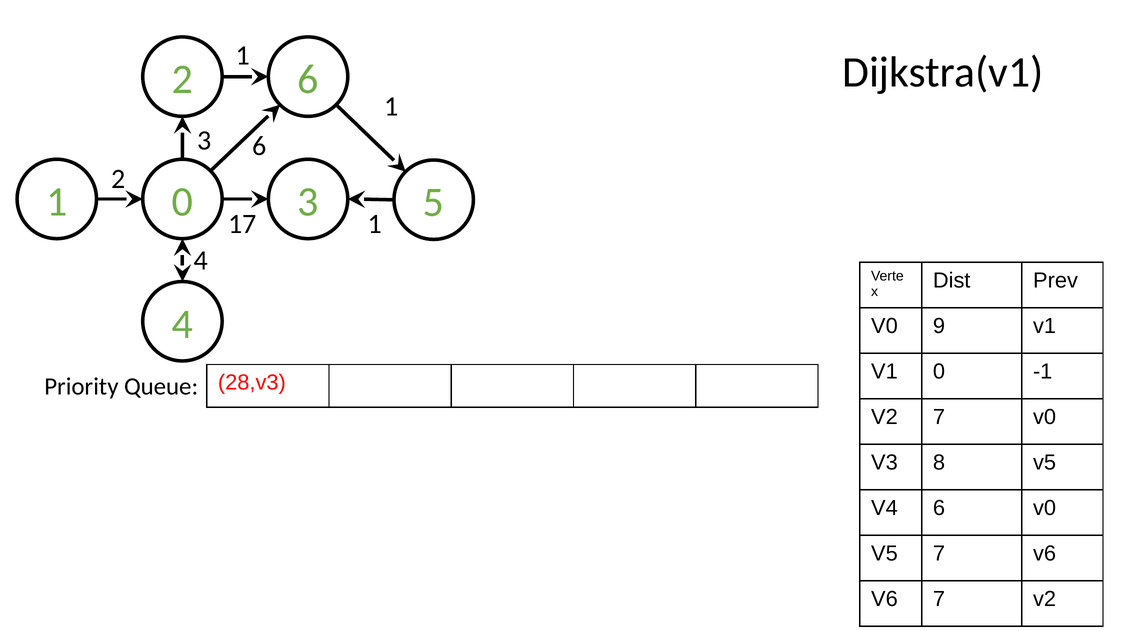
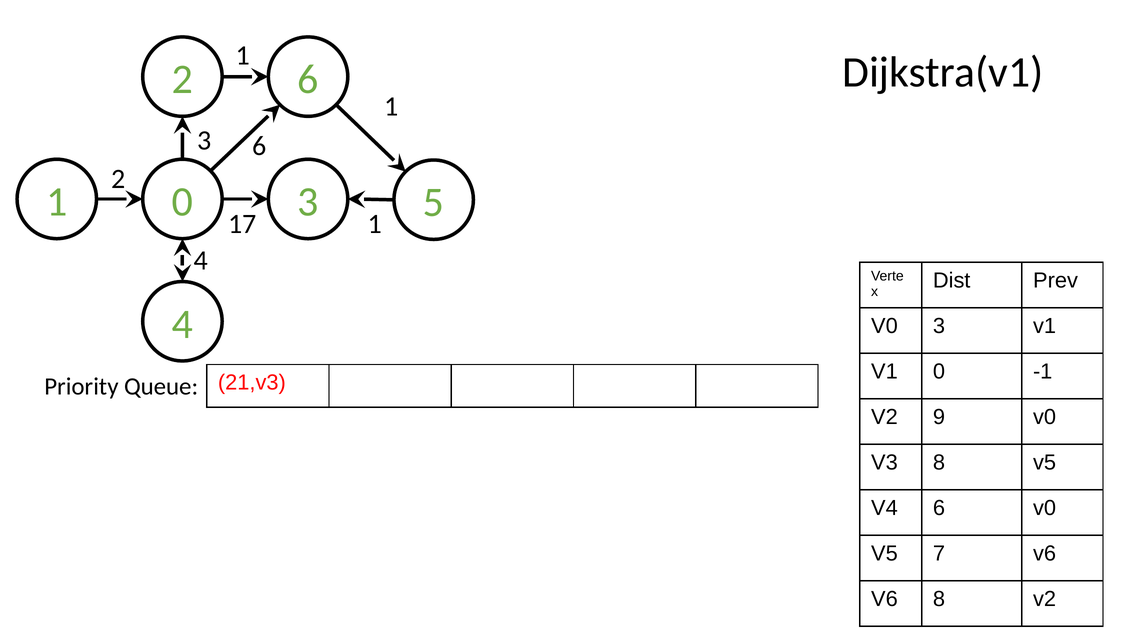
V0 9: 9 -> 3 (939, 326)
28,v3: 28,v3 -> 21,v3 (252, 383)
V2 7: 7 -> 9 (939, 417)
V6 7: 7 -> 8 (939, 599)
